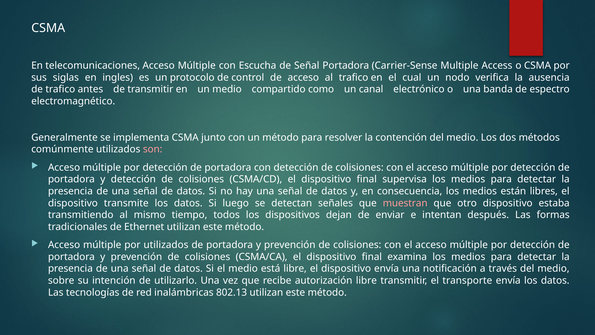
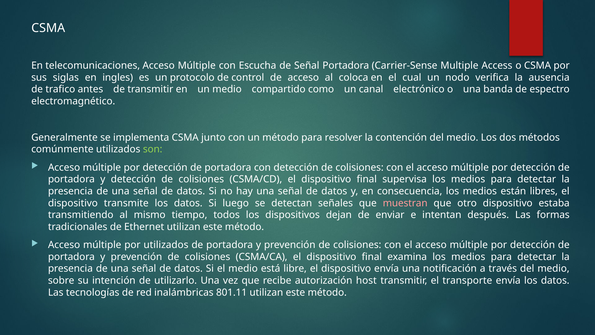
al trafico: trafico -> coloca (354, 77)
son colour: pink -> light green (153, 149)
autorización libre: libre -> host (366, 280)
802.13: 802.13 -> 801.11 (232, 292)
